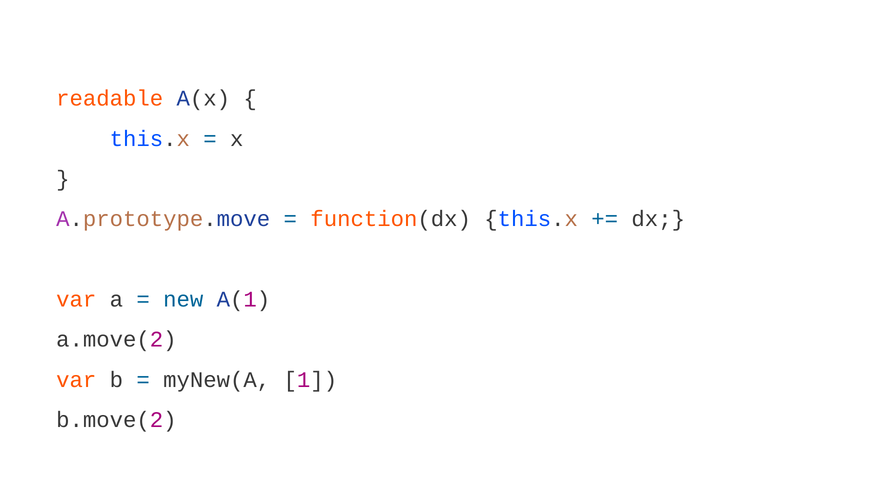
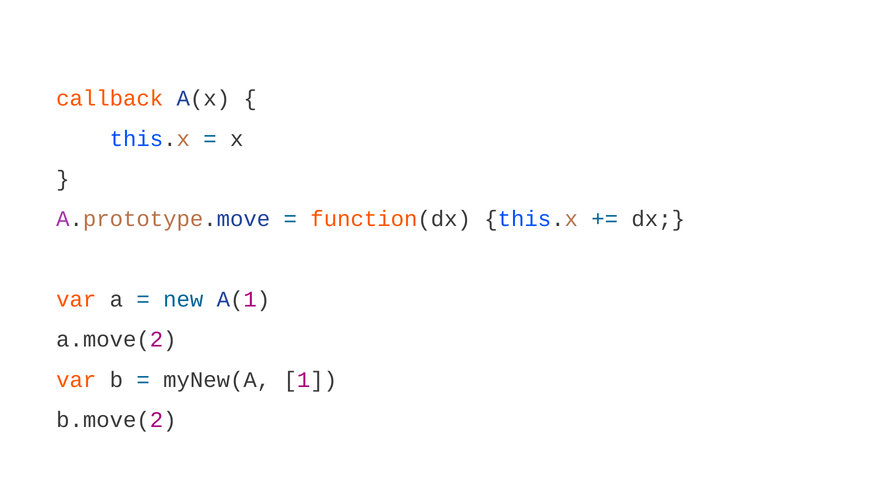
readable: readable -> callback (110, 99)
